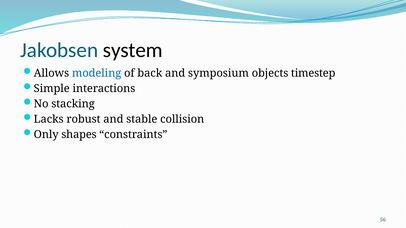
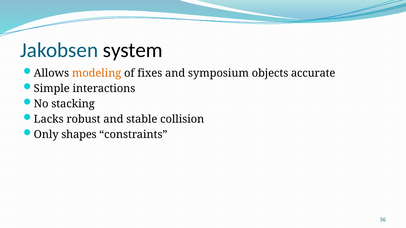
modeling colour: blue -> orange (97, 73)
back: back -> fixes (150, 73)
timestep: timestep -> accurate (313, 73)
